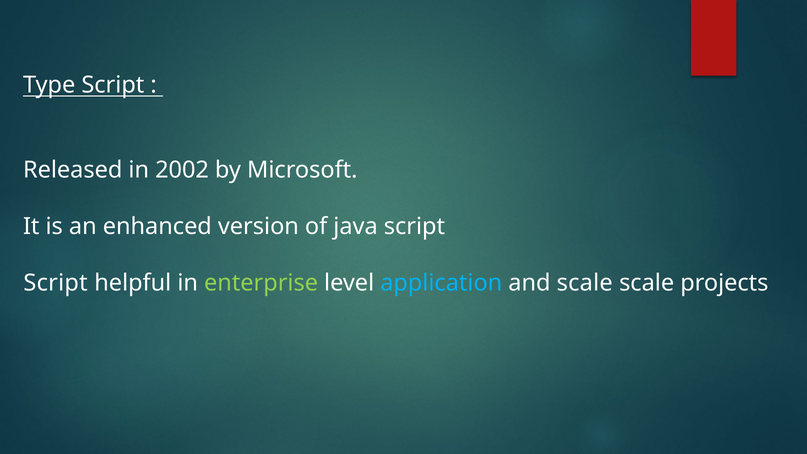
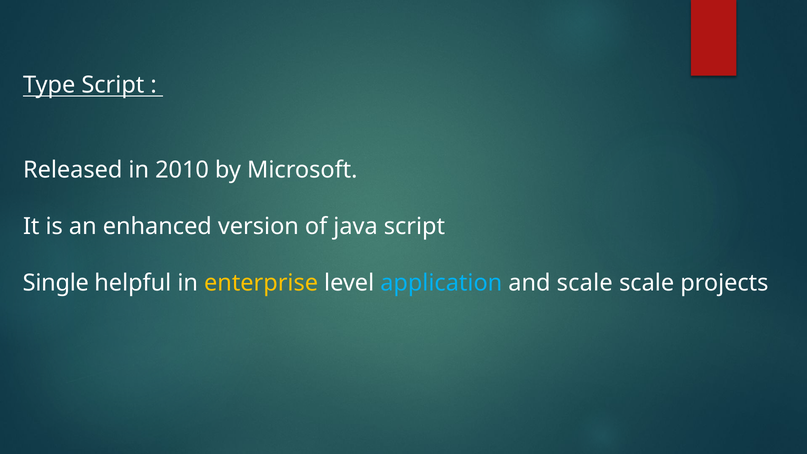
2002: 2002 -> 2010 (182, 170)
Script: Script -> Single (56, 283)
enterprise colour: light green -> yellow (261, 283)
